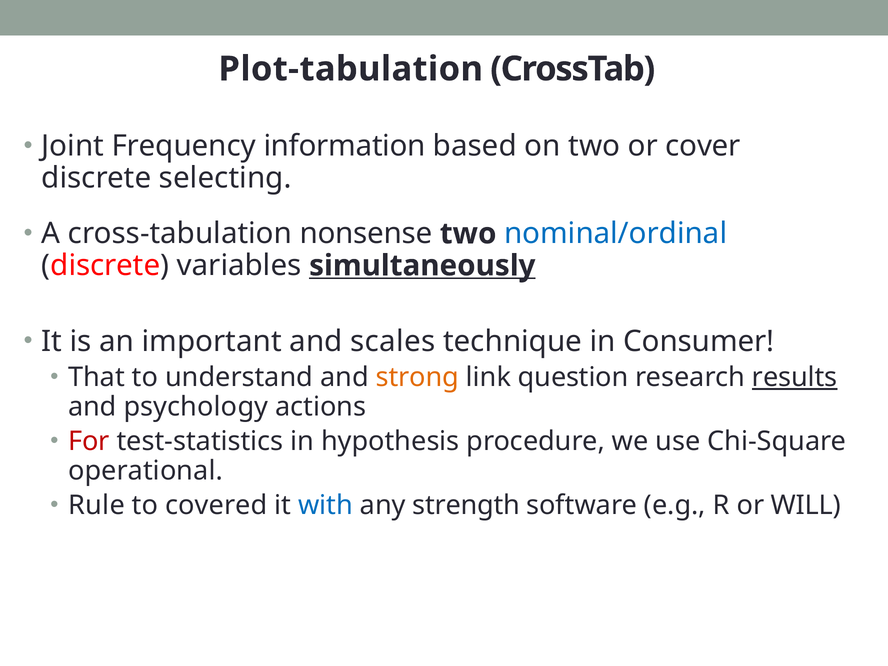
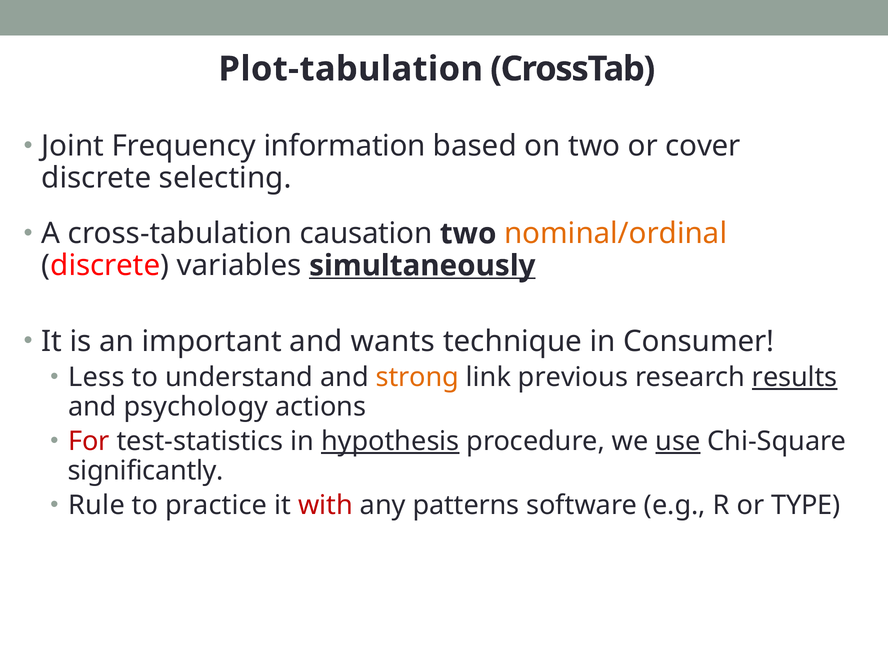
nonsense: nonsense -> causation (366, 234)
nominal/ordinal colour: blue -> orange (616, 234)
scales: scales -> wants (393, 341)
That: That -> Less (96, 377)
question: question -> previous (573, 377)
hypothesis underline: none -> present (390, 441)
use underline: none -> present (678, 441)
operational: operational -> significantly (146, 471)
covered: covered -> practice (216, 505)
with colour: blue -> red (326, 505)
strength: strength -> patterns (466, 505)
WILL: WILL -> TYPE (806, 505)
